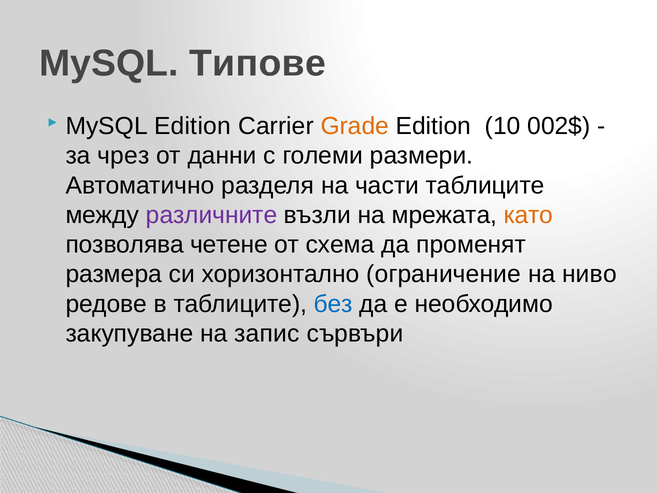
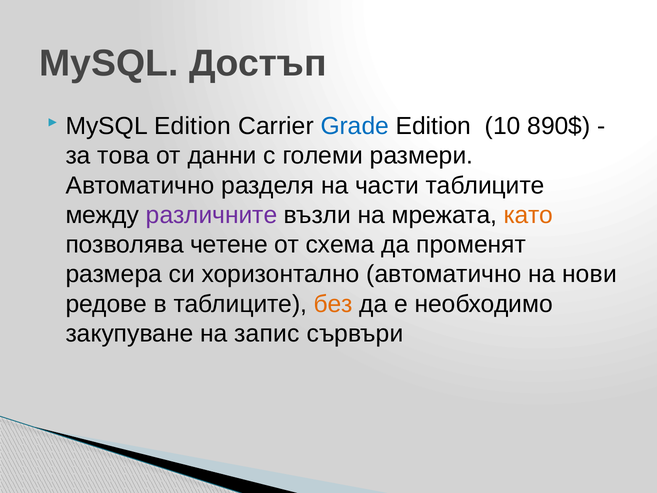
Типове: Типове -> Достъп (258, 63)
Grade colour: orange -> blue (355, 126)
002$: 002$ -> 890$ (559, 126)
чрез: чрез -> това (123, 156)
хоризонтално ограничение: ограничение -> автоматично (444, 274)
ниво: ниво -> нови (589, 274)
без colour: blue -> orange (333, 304)
